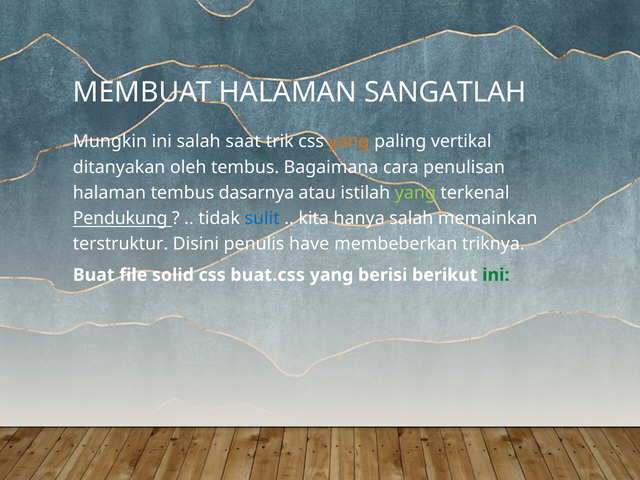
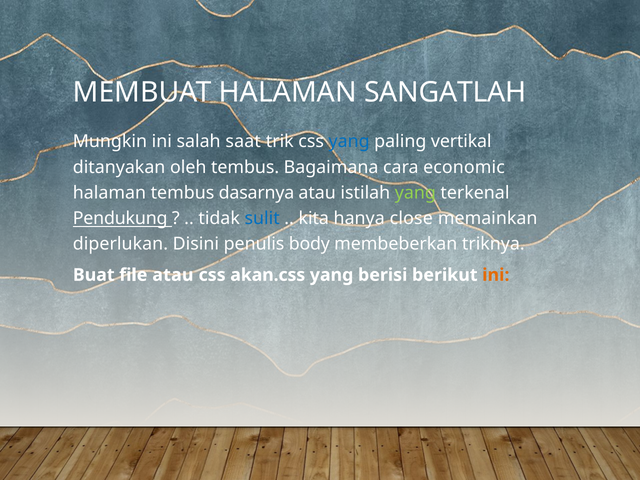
yang colour: orange -> blue (349, 142)
penulisan: penulisan -> economic (464, 167)
hanya salah: salah -> close (411, 218)
terstruktur: terstruktur -> diperlukan (120, 244)
have: have -> body (309, 244)
file solid: solid -> atau (173, 275)
buat.css: buat.css -> akan.css (268, 275)
ini colour: green -> orange (496, 275)
